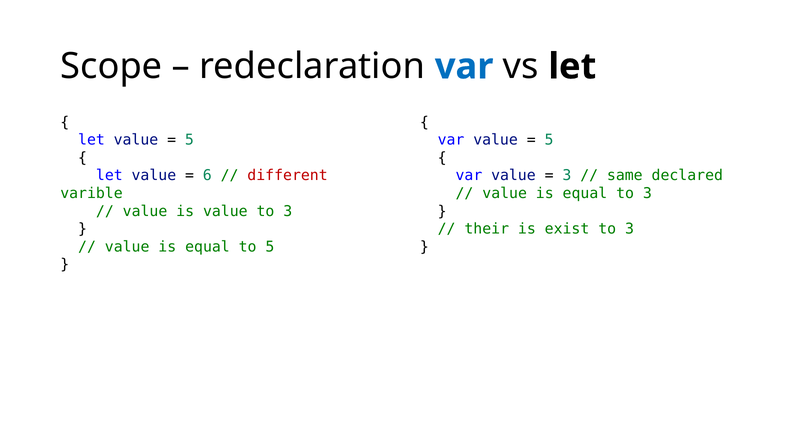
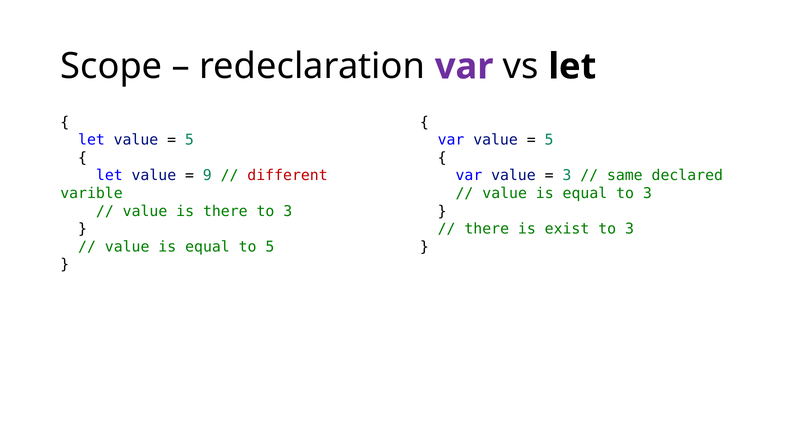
var colour: blue -> purple (464, 66)
6: 6 -> 9 (207, 176)
is value: value -> there (225, 211)
their: their -> there (487, 229)
